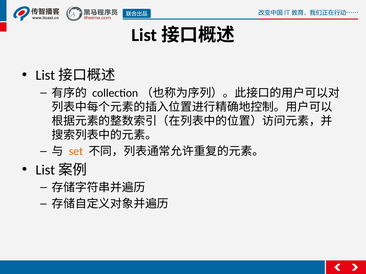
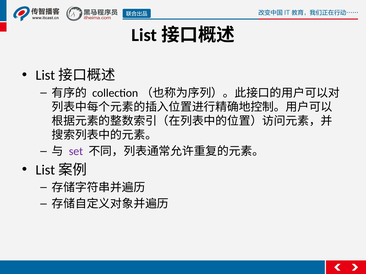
set colour: orange -> purple (76, 152)
